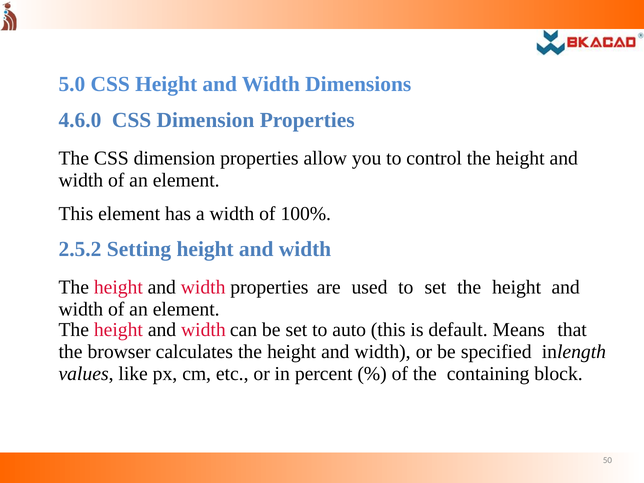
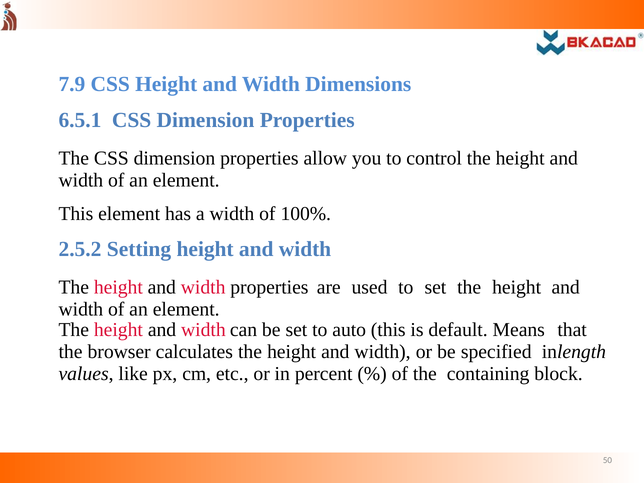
5.0: 5.0 -> 7.9 (72, 84)
4.6.0: 4.6.0 -> 6.5.1 (80, 120)
